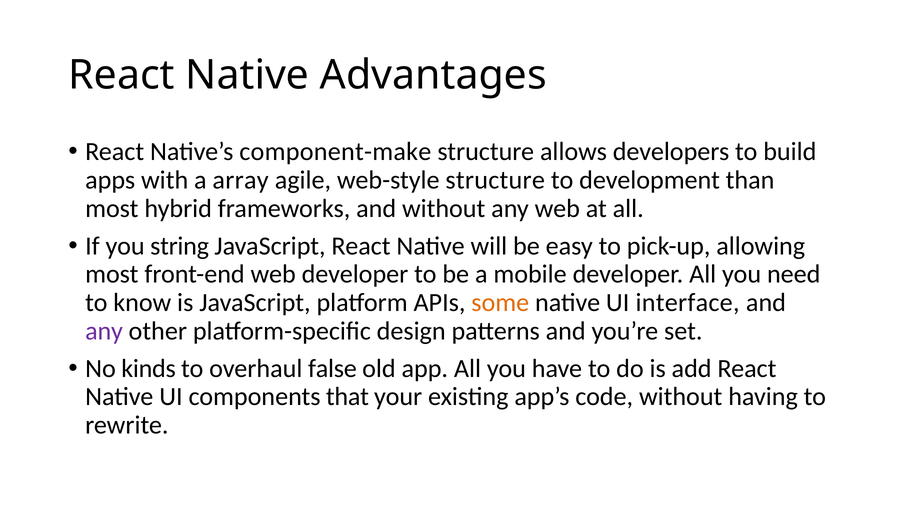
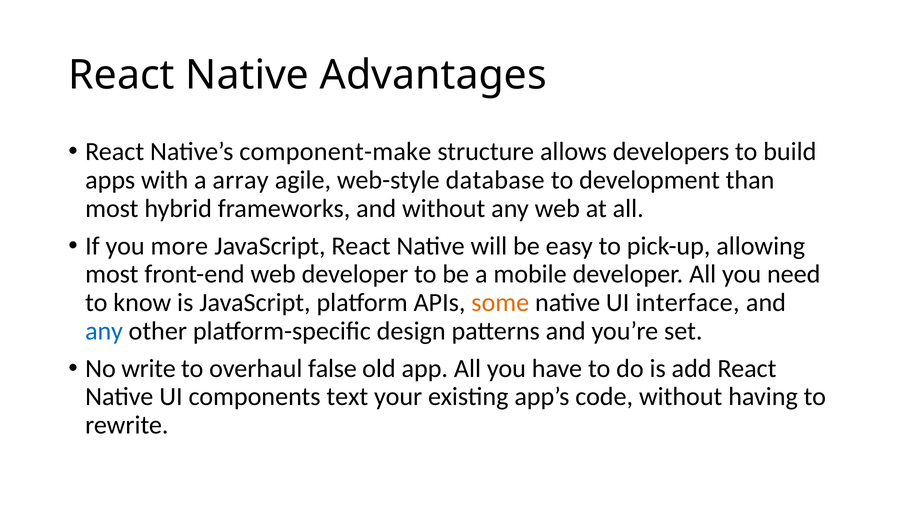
web-style structure: structure -> database (495, 180)
string: string -> more (179, 246)
any colour: purple -> blue (104, 331)
kinds: kinds -> write (149, 368)
that: that -> text (347, 396)
